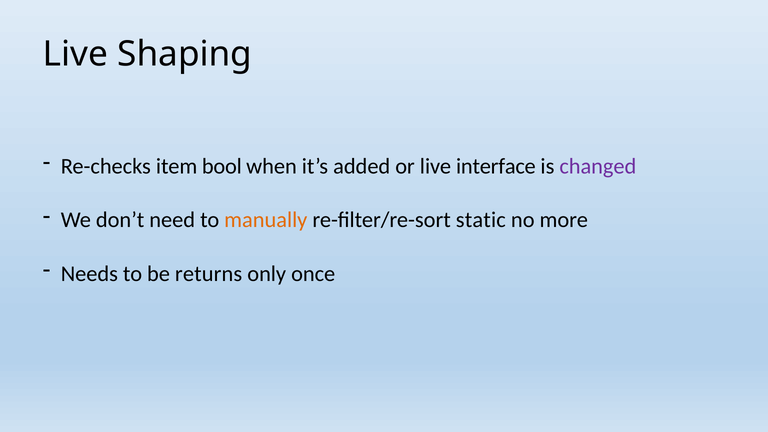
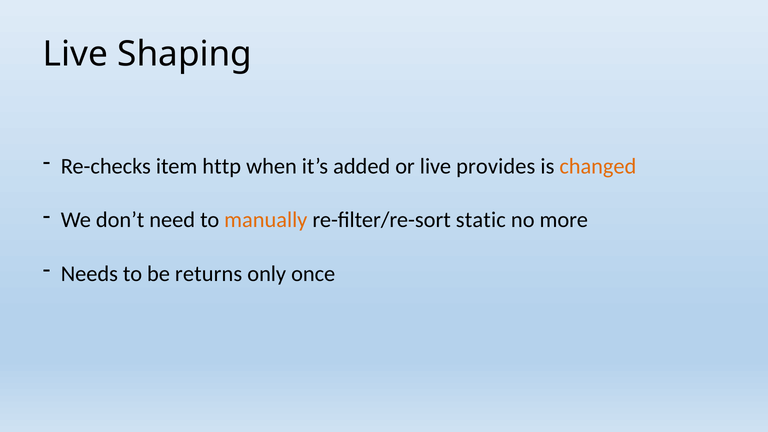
bool: bool -> http (222, 166)
interface: interface -> provides (496, 166)
changed colour: purple -> orange (598, 166)
